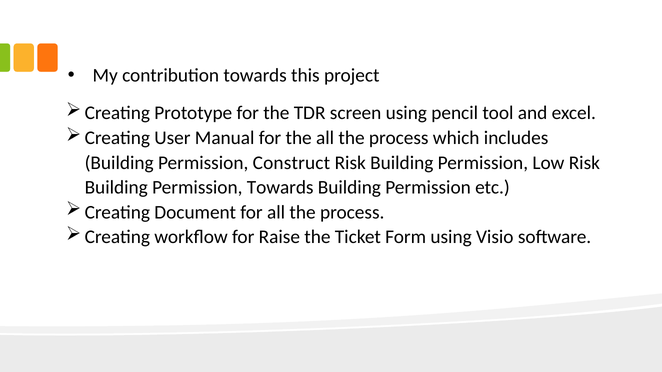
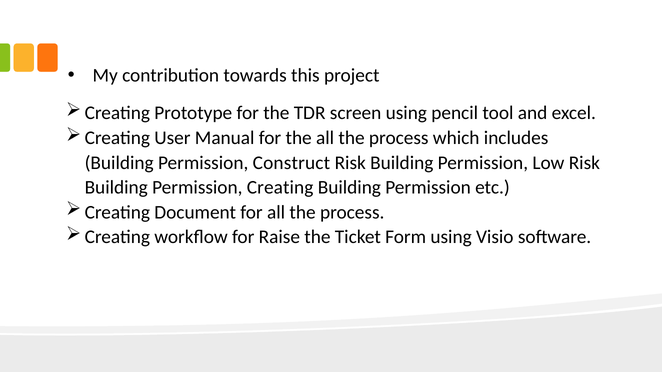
Permission Towards: Towards -> Creating (280, 188)
